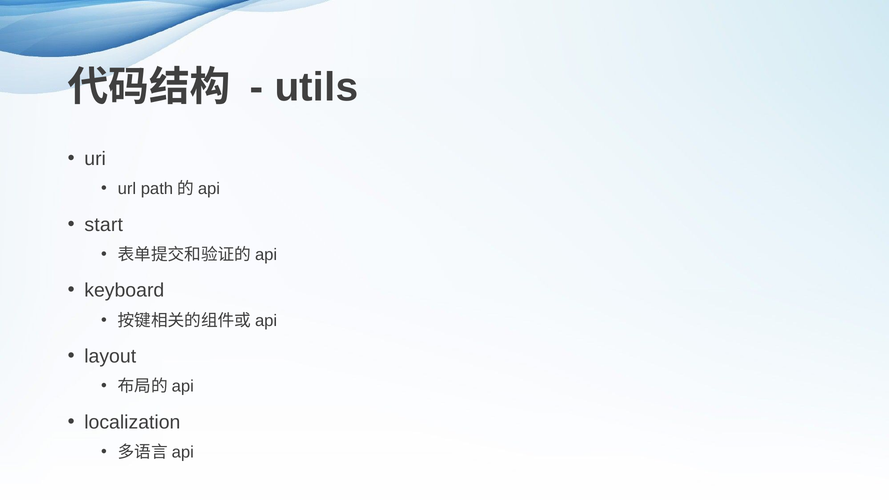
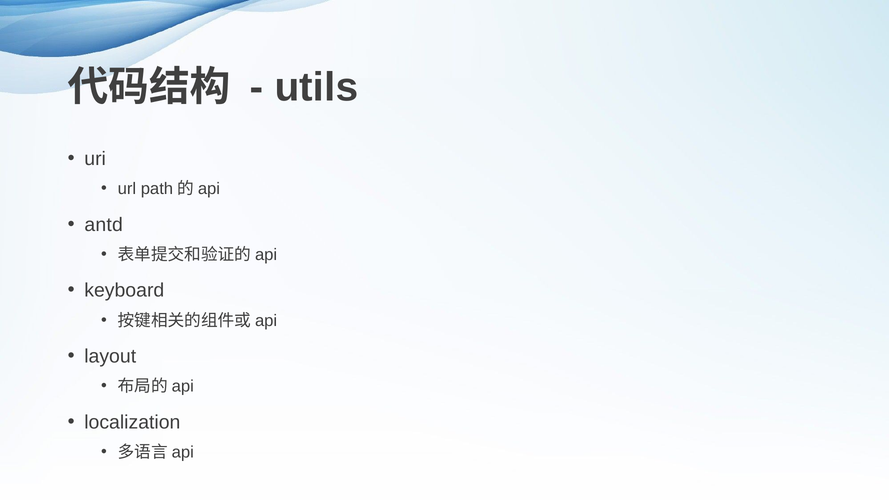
start: start -> antd (104, 225)
